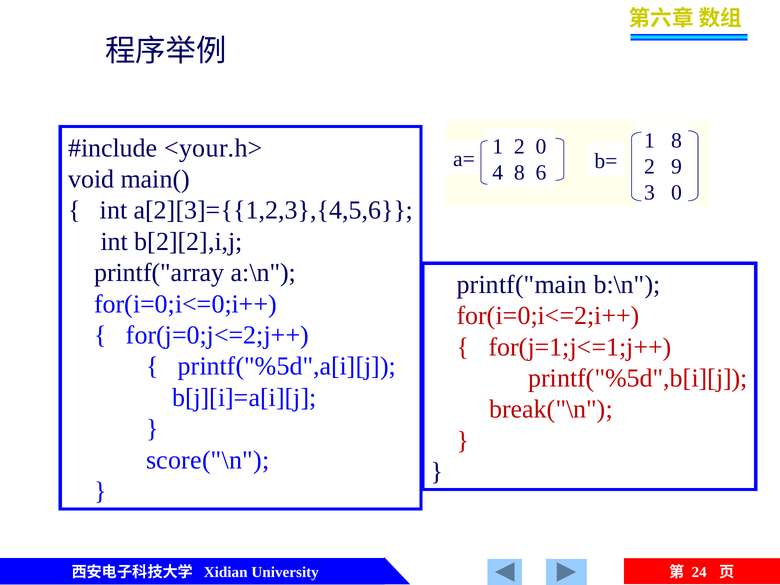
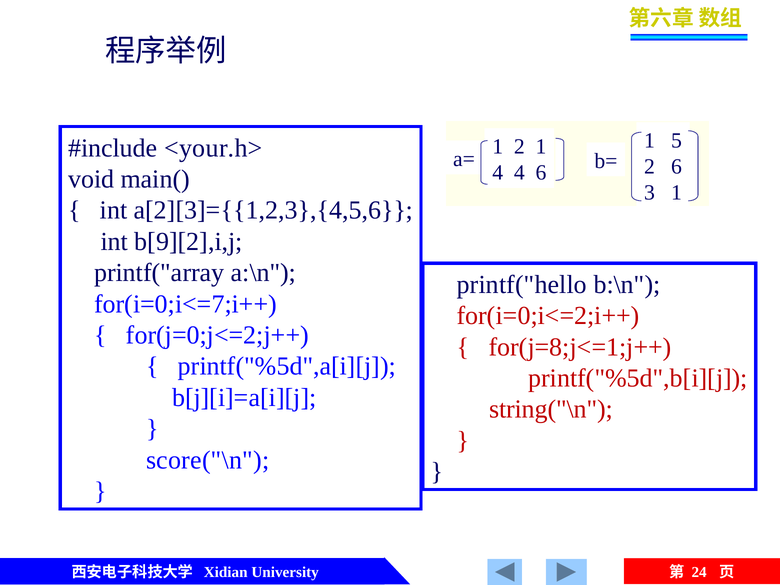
1 8: 8 -> 5 (676, 141)
2 0: 0 -> 1 (541, 147)
2 9: 9 -> 6 (676, 167)
4 8: 8 -> 4 (519, 173)
3 0: 0 -> 1 (676, 193)
b[2][2],i,j: b[2][2],i,j -> b[9][2],i,j (189, 242)
printf("main: printf("main -> printf("hello (522, 285)
for(i=0;i<=0;i++: for(i=0;i<=0;i++ -> for(i=0;i<=7;i++ (185, 304)
for(j=1;j<=1;j++: for(j=1;j<=1;j++ -> for(j=8;j<=1;j++ (580, 347)
break("\n: break("\n -> string("\n (551, 409)
